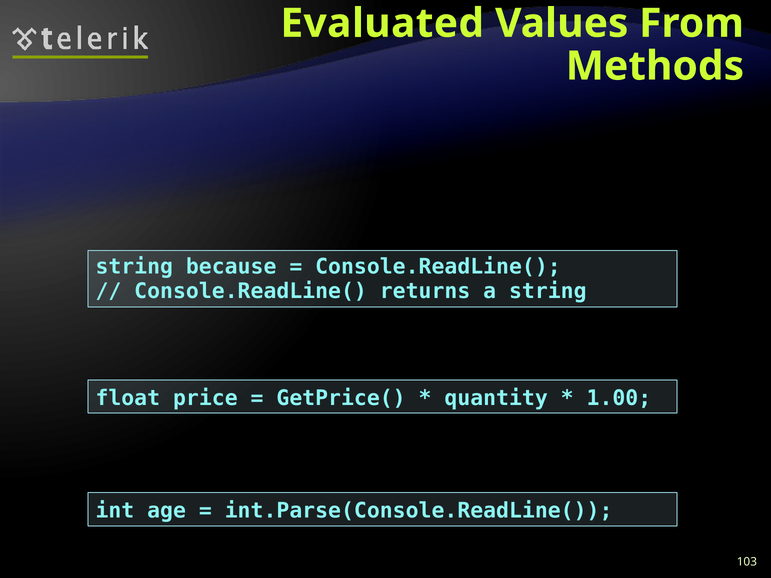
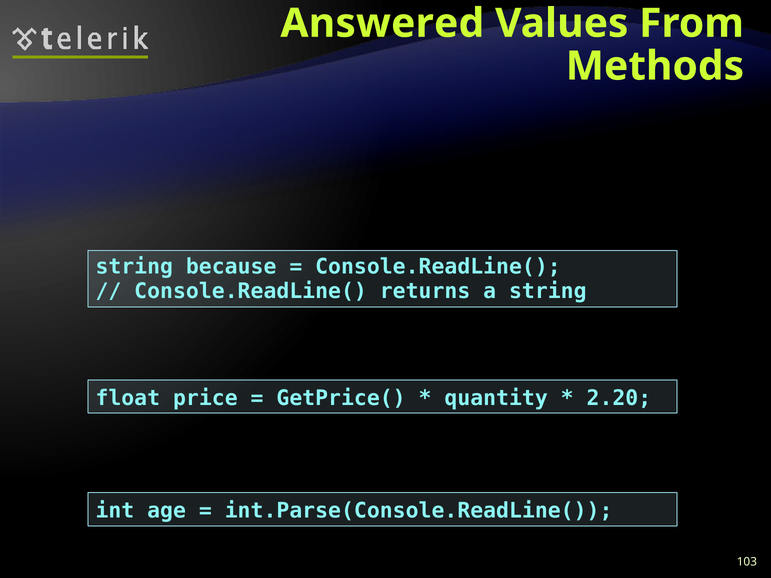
Evaluated: Evaluated -> Answered (382, 23)
1.00: 1.00 -> 2.20 (619, 398)
